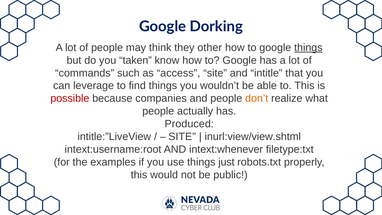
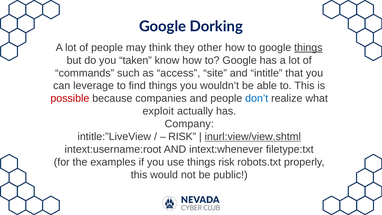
don’t colour: orange -> blue (257, 98)
people: people -> exploit (158, 111)
Produced: Produced -> Company (189, 124)
SITE: SITE -> RISK (182, 137)
inurl:view/view.shtml underline: none -> present (253, 137)
things just: just -> risk (226, 162)
